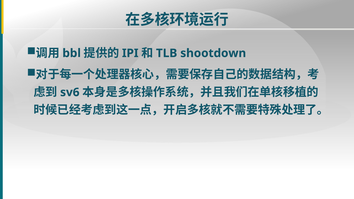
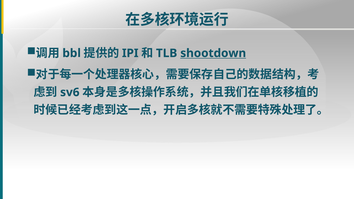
shootdown underline: none -> present (213, 53)
